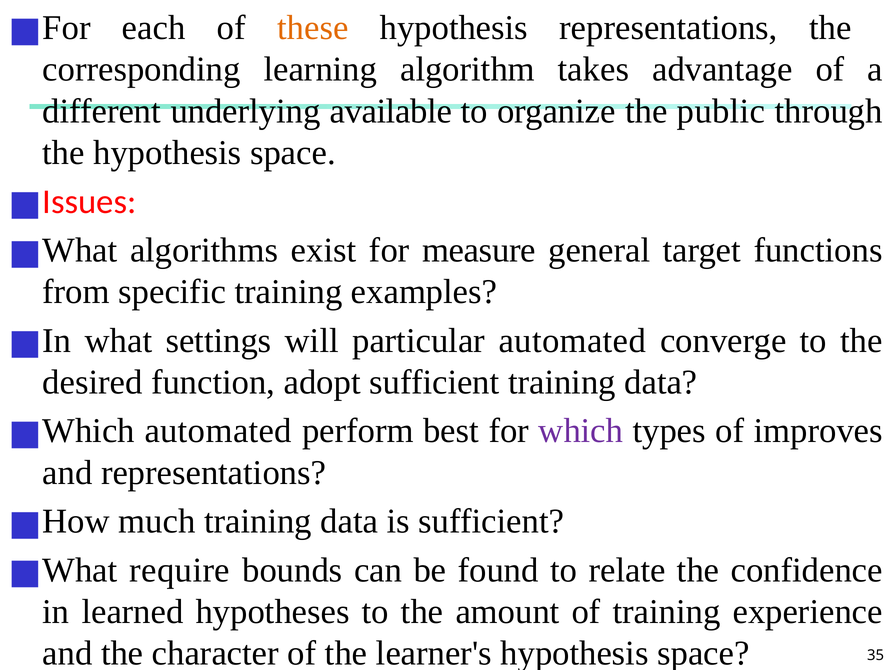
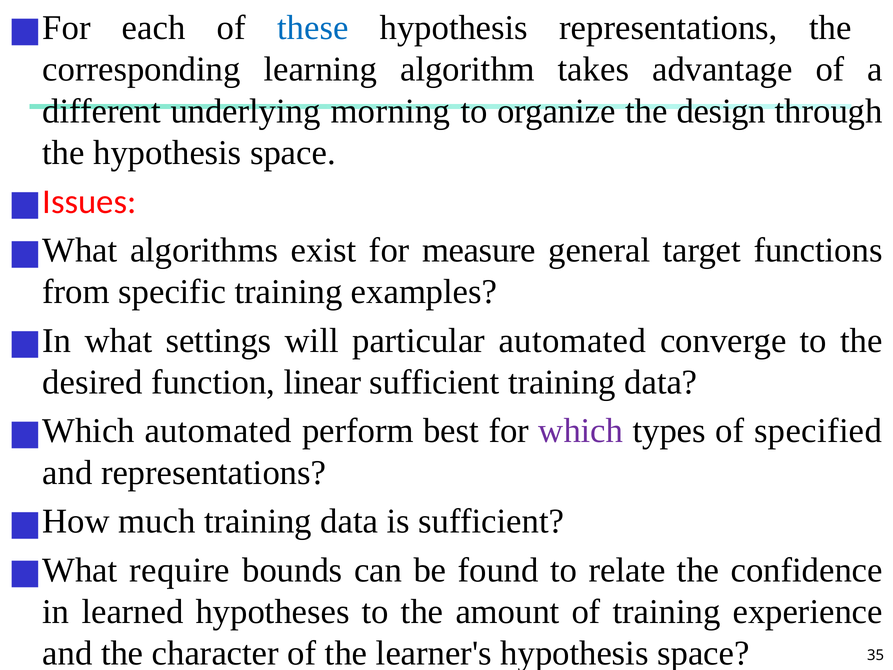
these colour: orange -> blue (313, 28)
available: available -> morning (390, 111)
public: public -> design (721, 111)
adopt: adopt -> linear (322, 382)
improves: improves -> specified (818, 431)
